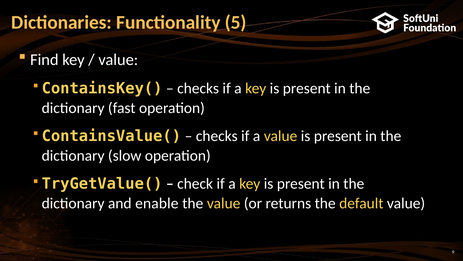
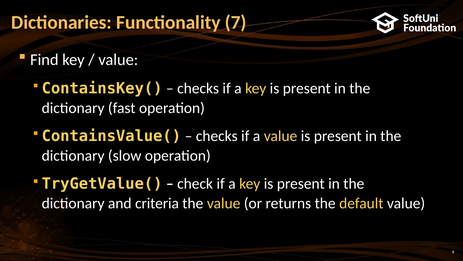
5: 5 -> 7 (236, 22)
enable: enable -> criteria (157, 203)
